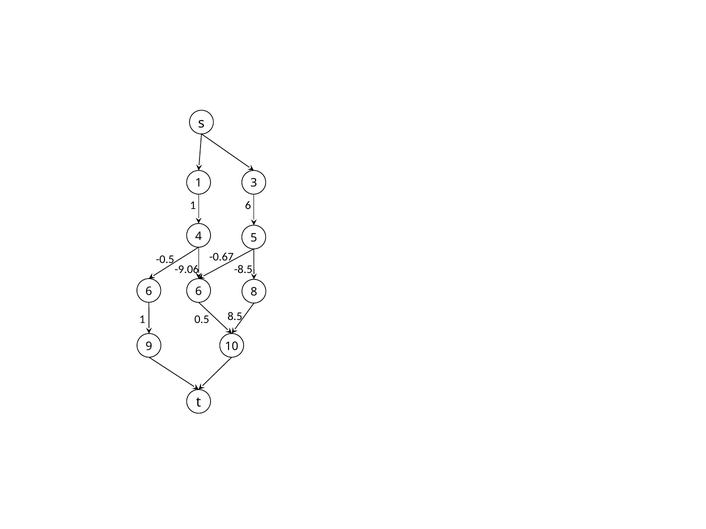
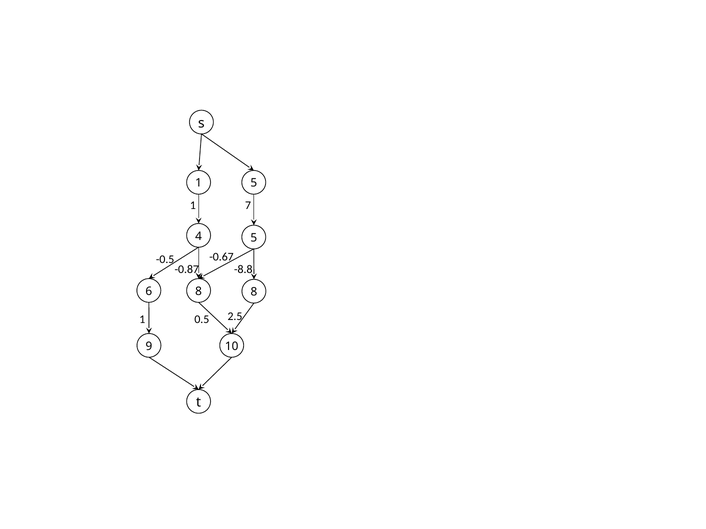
1 3: 3 -> 5 (254, 183)
1 6: 6 -> 7 (248, 206)
-9.06: -9.06 -> -0.87 (187, 270)
-8.5: -8.5 -> -8.8 (243, 270)
6 6: 6 -> 8 (199, 292)
8.5: 8.5 -> 2.5 (235, 317)
